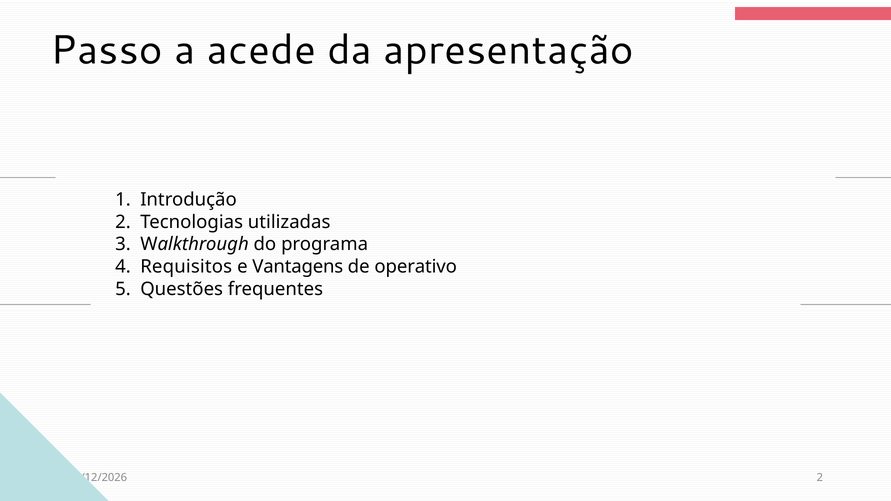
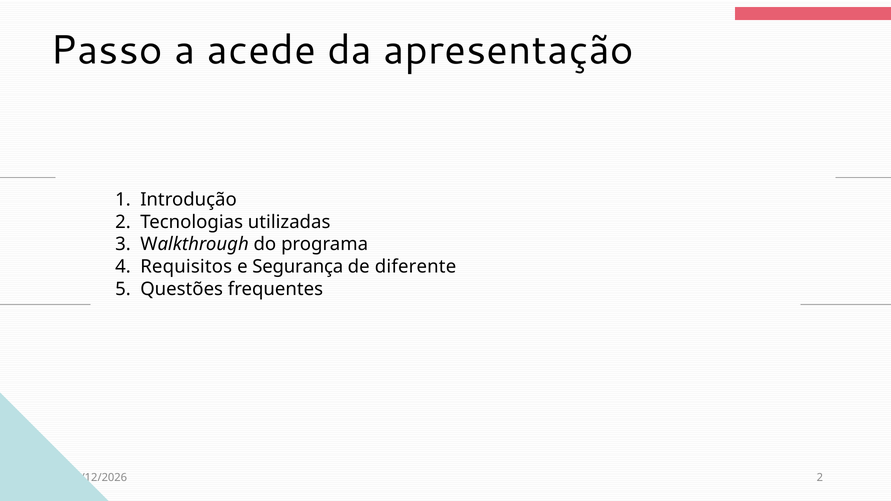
Vantagens: Vantagens -> Segurança (298, 267)
operativo: operativo -> diferente (416, 267)
